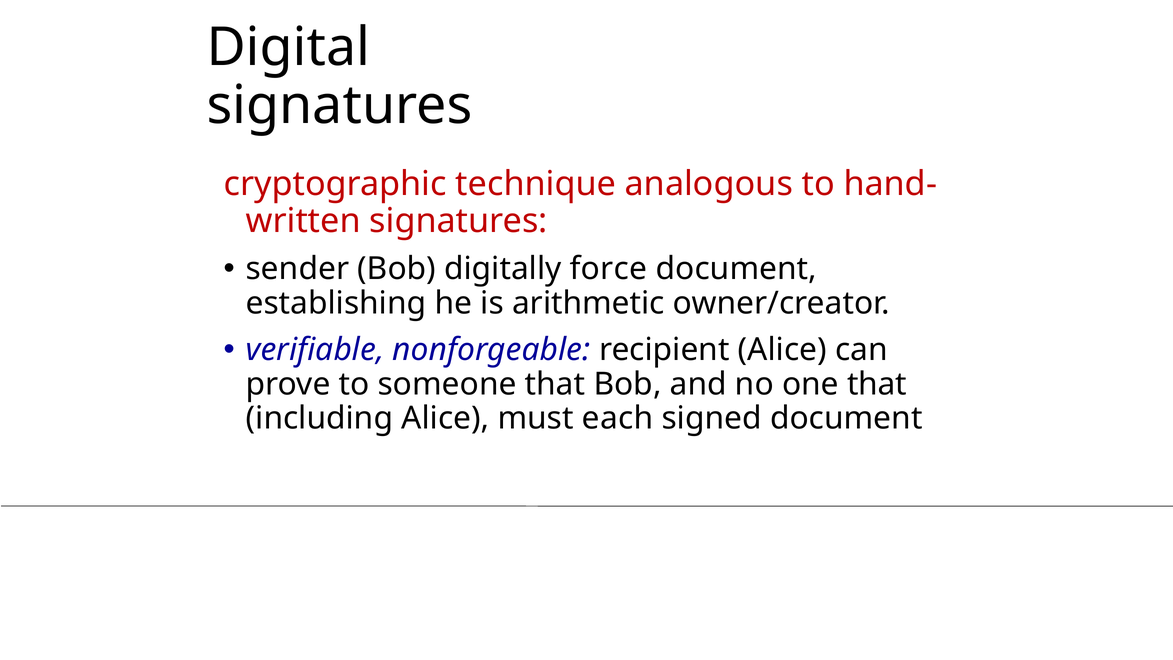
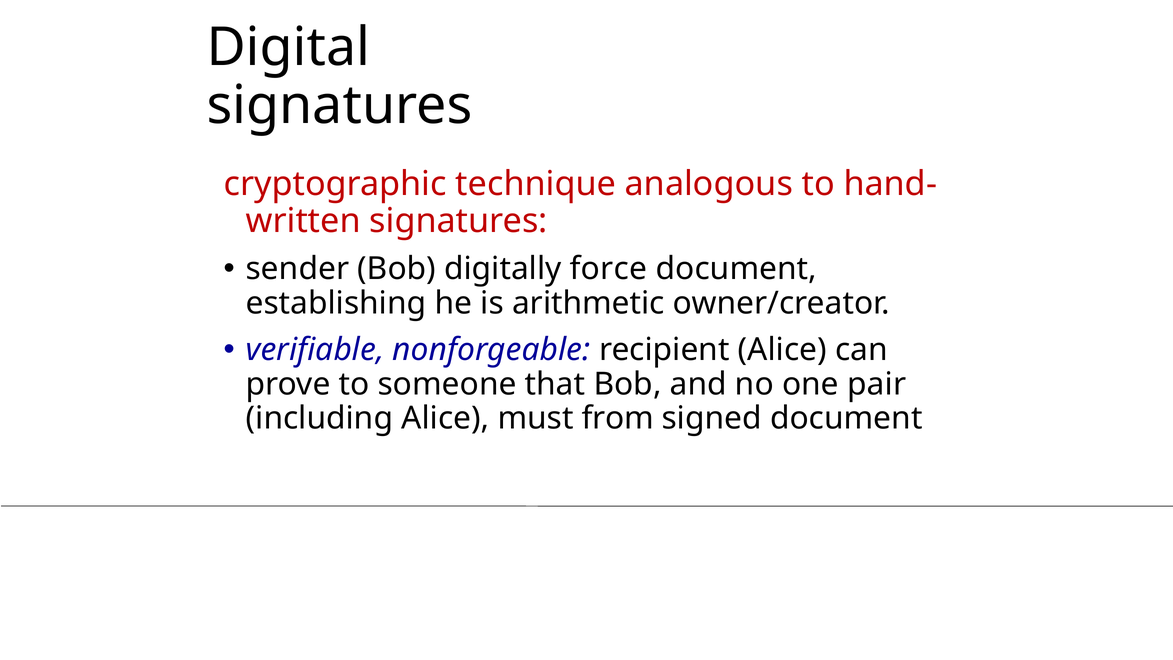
one that: that -> pair (877, 384)
each: each -> from (618, 418)
